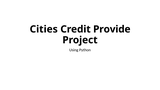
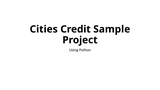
Provide: Provide -> Sample (112, 29)
